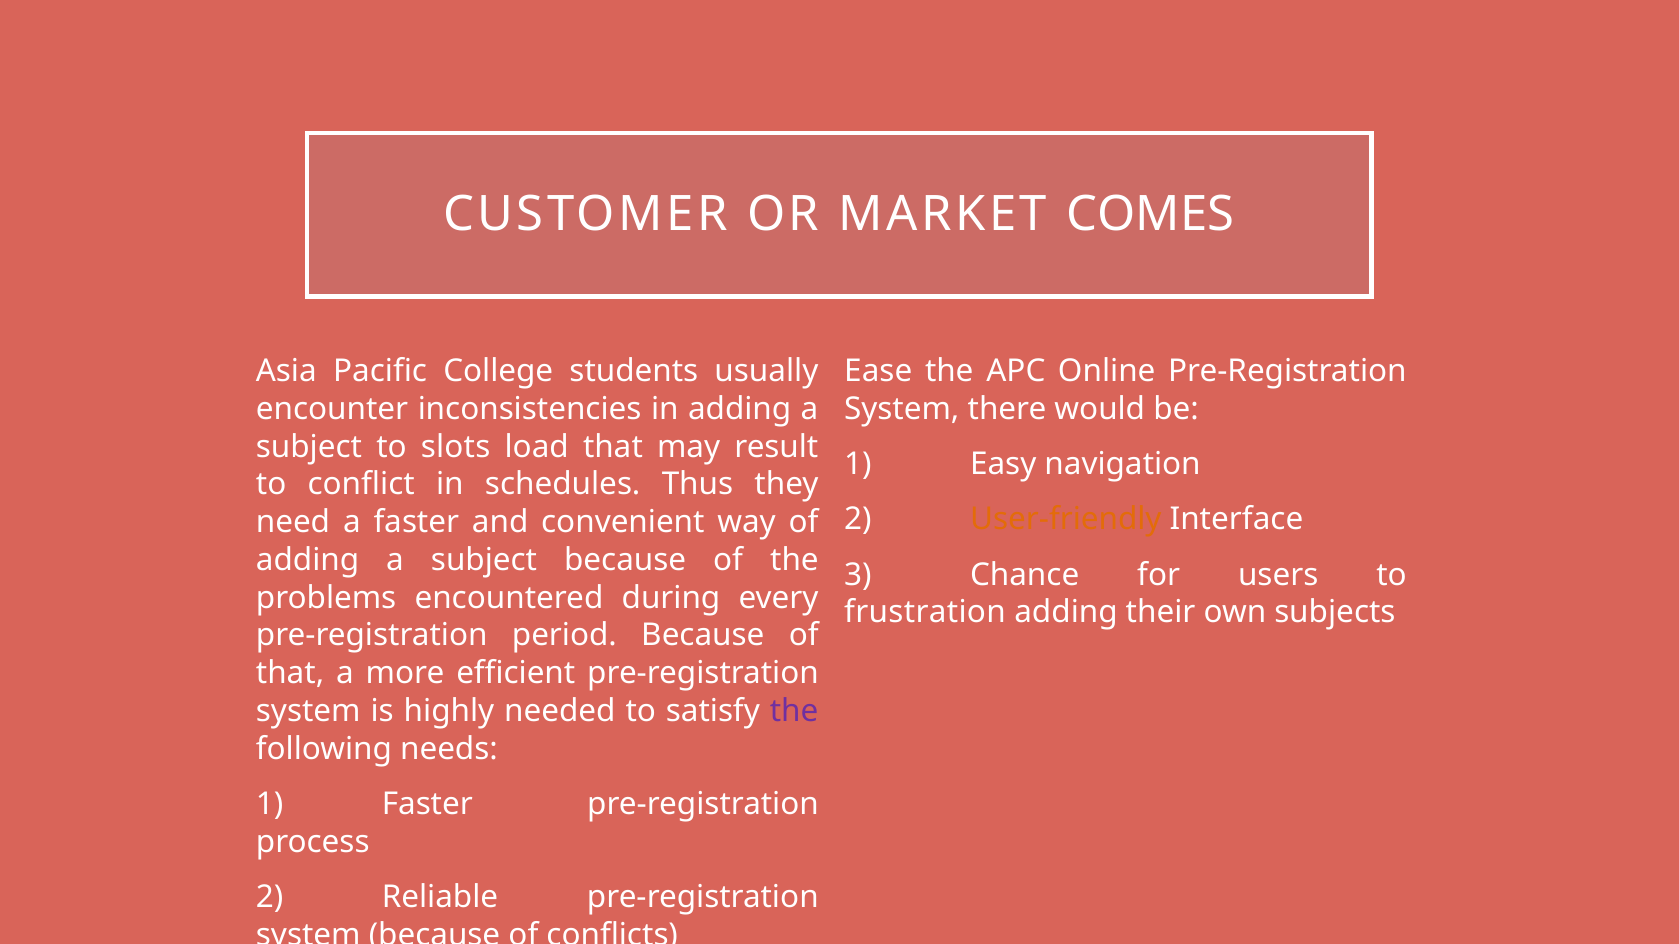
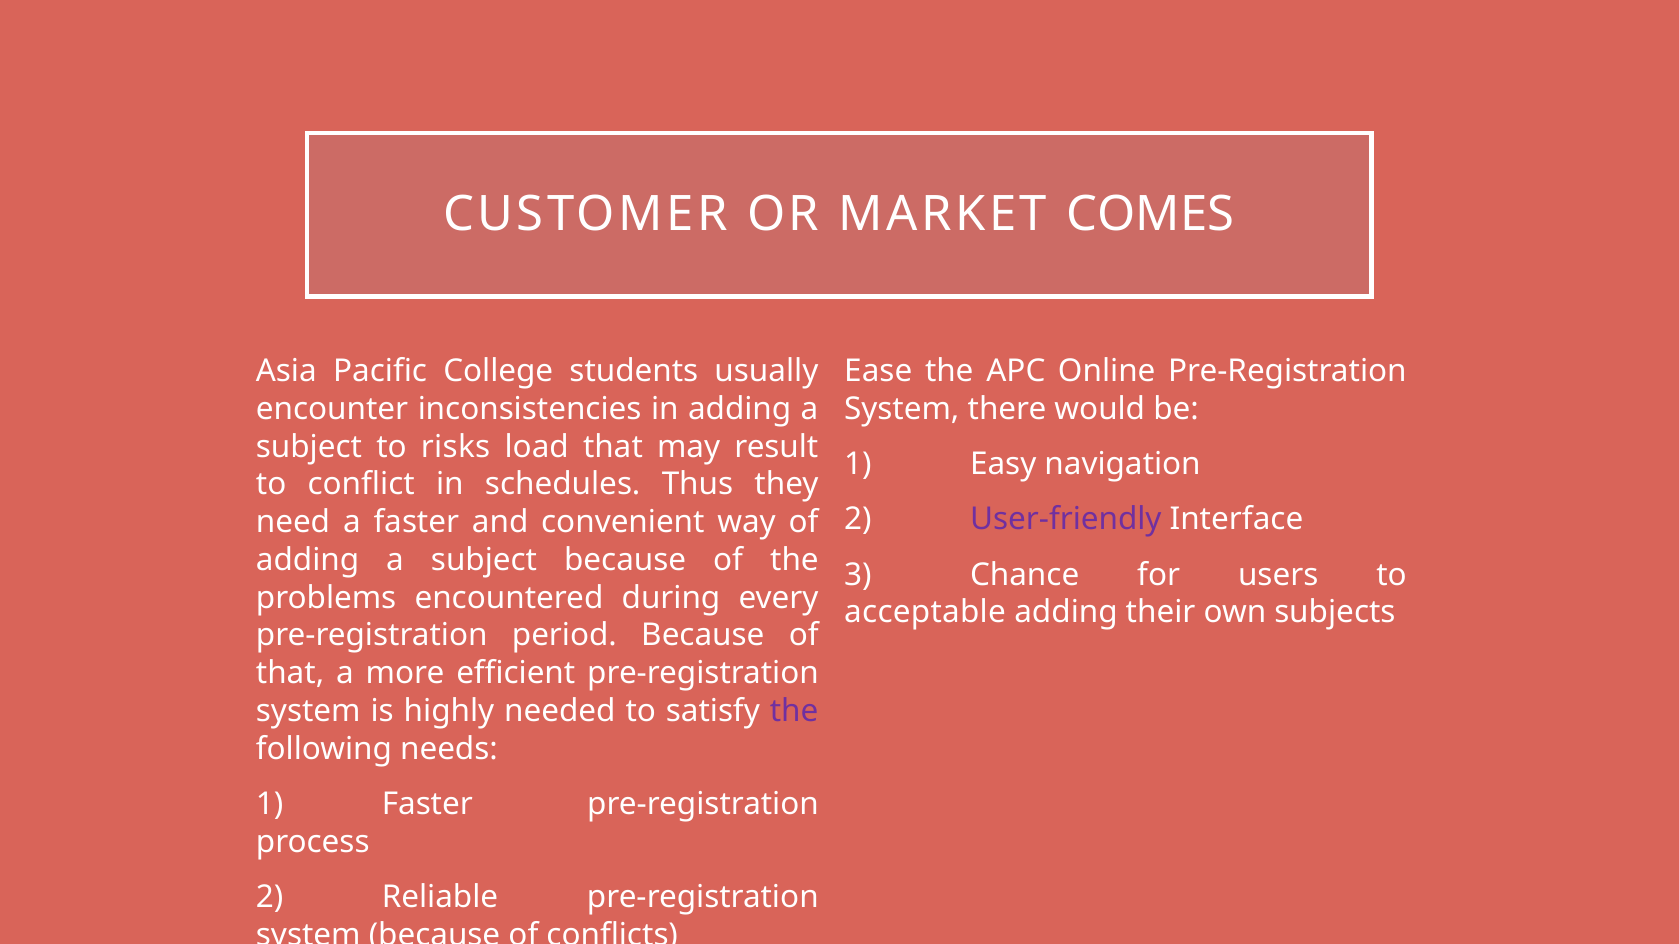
slots: slots -> risks (456, 447)
User-friendly colour: orange -> purple (1066, 520)
frustration: frustration -> acceptable (925, 613)
